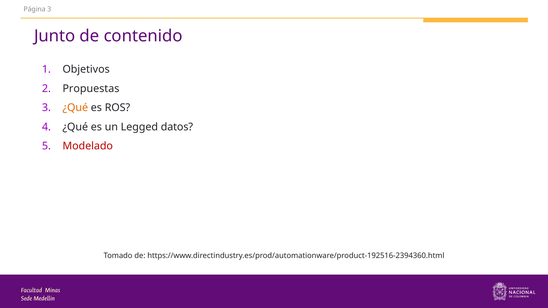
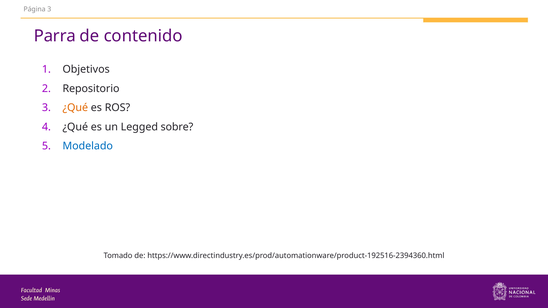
Junto: Junto -> Parra (55, 36)
Propuestas: Propuestas -> Repositorio (91, 89)
datos: datos -> sobre (177, 127)
Modelado colour: red -> blue (88, 146)
